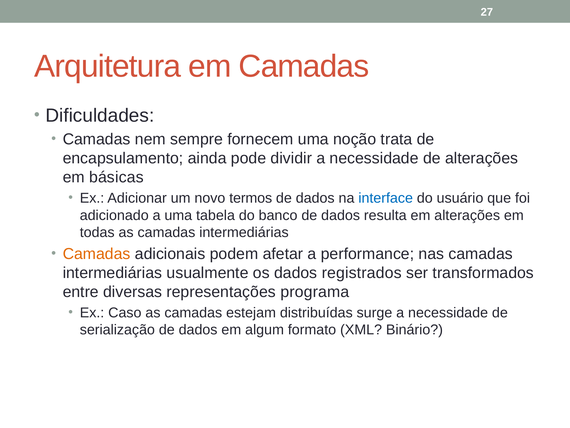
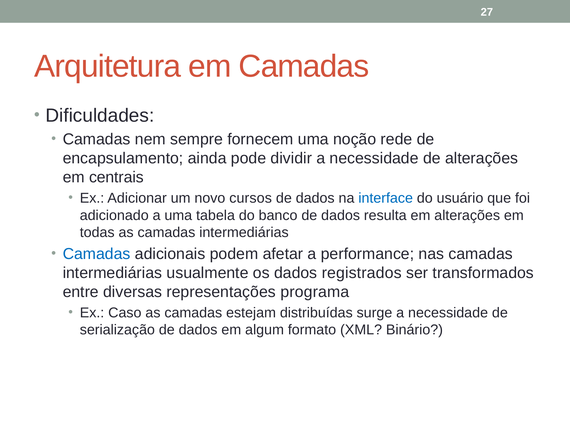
trata: trata -> rede (397, 139)
básicas: básicas -> centrais (116, 177)
termos: termos -> cursos (251, 198)
Camadas colour: orange -> blue (97, 254)
